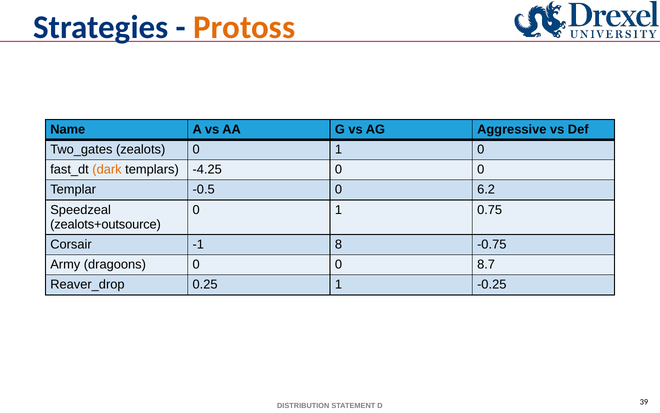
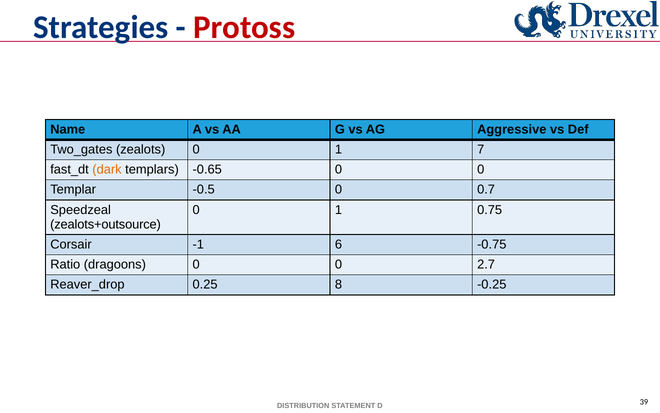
Protoss colour: orange -> red (244, 27)
1 0: 0 -> 7 (481, 149)
-4.25: -4.25 -> -0.65 (207, 169)
6.2: 6.2 -> 0.7 (486, 190)
8: 8 -> 6 (338, 244)
Army: Army -> Ratio (65, 264)
8.7: 8.7 -> 2.7 (486, 264)
0.25 1: 1 -> 8 (338, 284)
